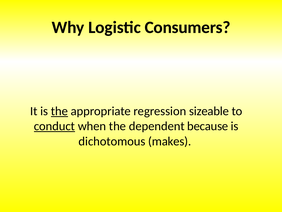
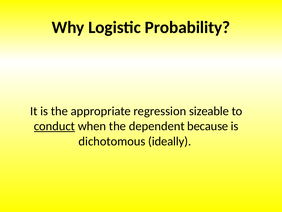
Consumers: Consumers -> Probability (187, 27)
the underline: present -> none (59, 111)
makes: makes -> ideally (170, 141)
